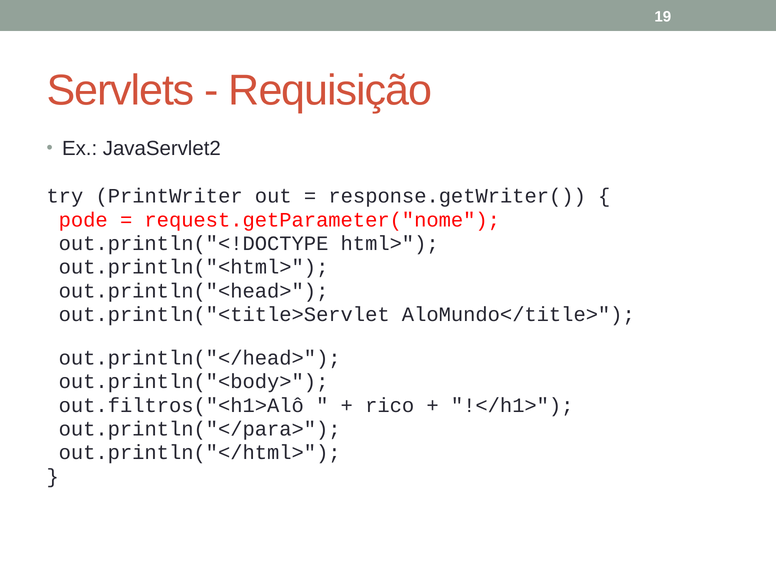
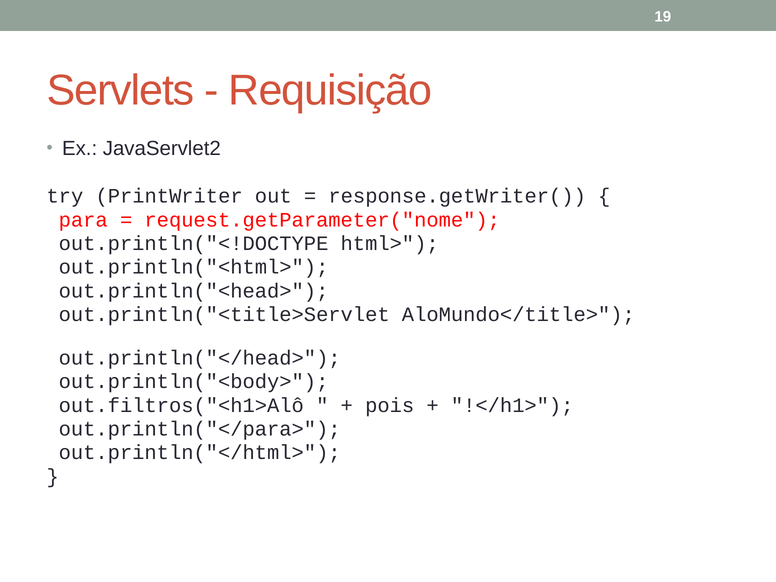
pode: pode -> para (83, 220)
rico: rico -> pois (390, 405)
